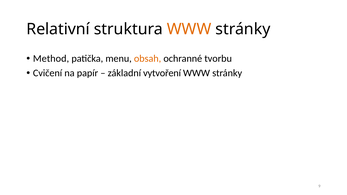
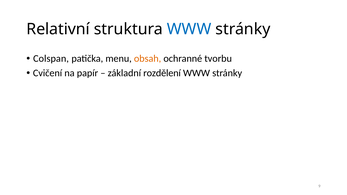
WWW colour: orange -> blue (189, 29)
Method: Method -> Colspan (51, 59)
vytvoření: vytvoření -> rozdělení (162, 73)
